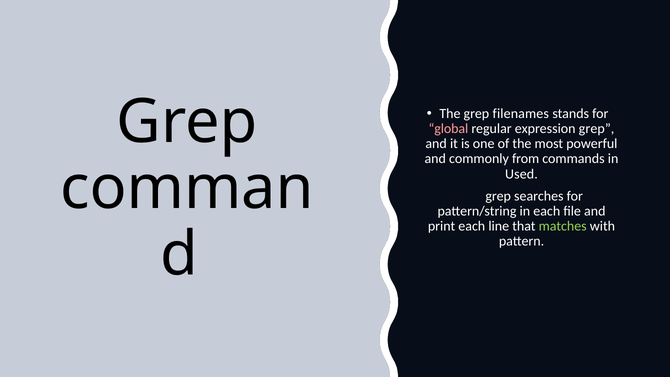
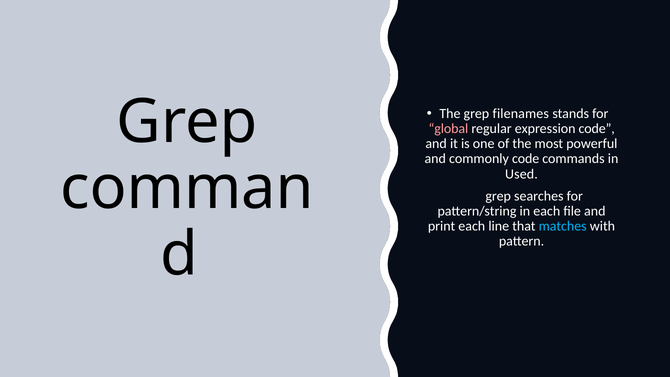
expression grep: grep -> code (597, 129)
commonly from: from -> code (526, 159)
matches colour: light green -> light blue (563, 226)
